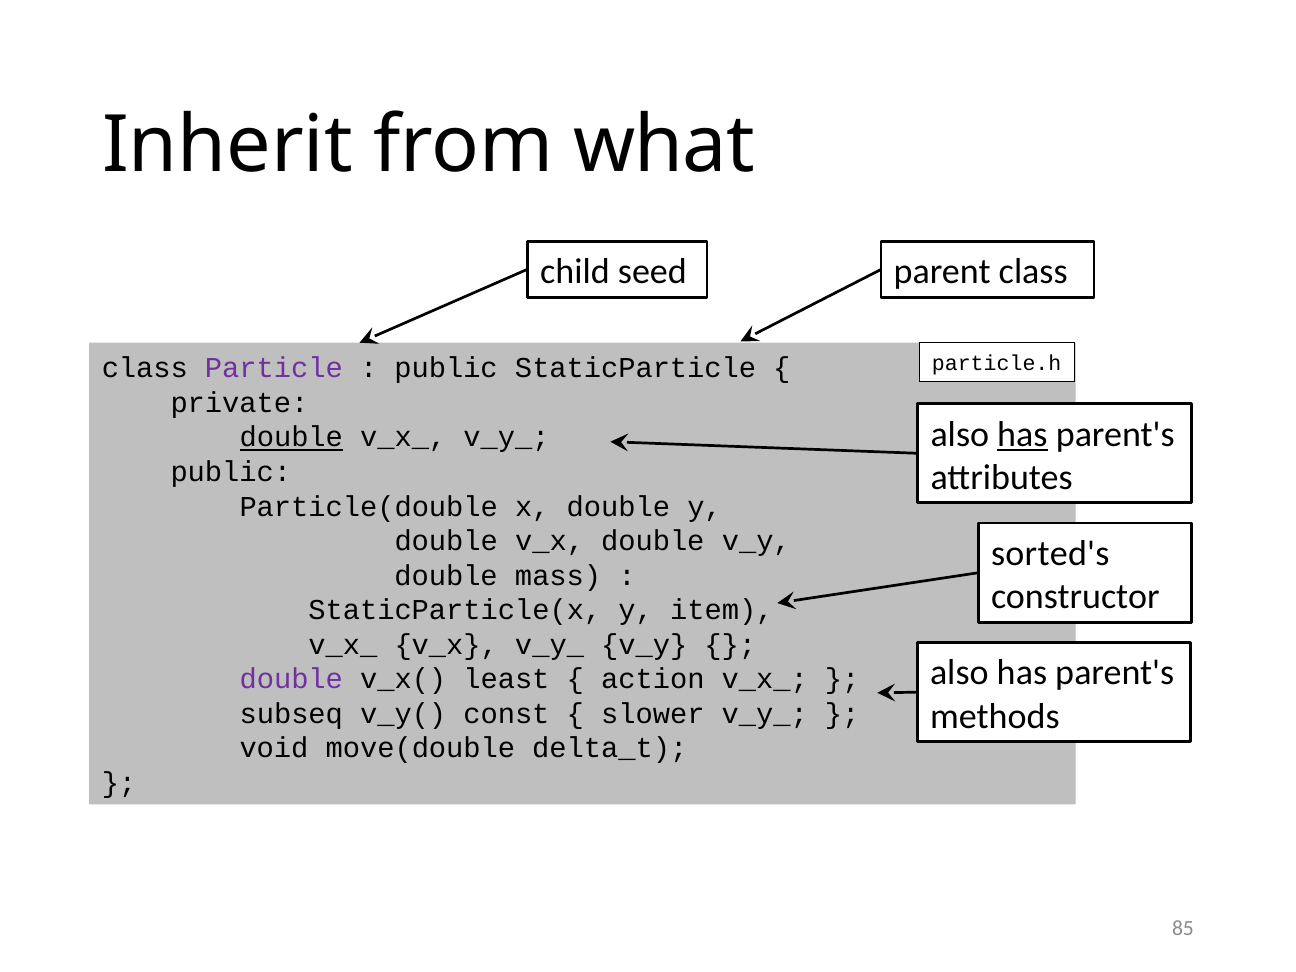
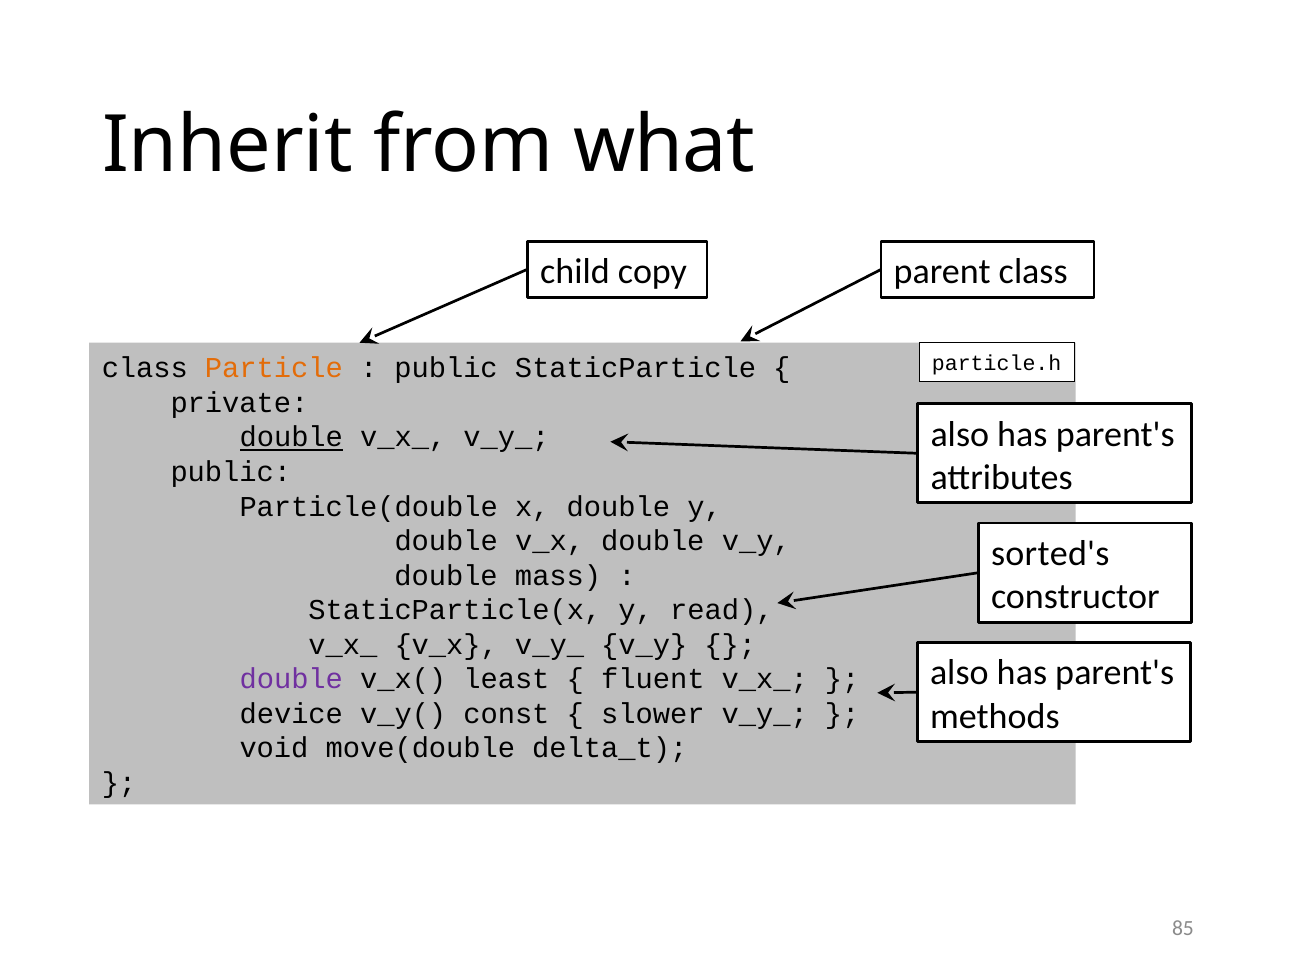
seed: seed -> copy (652, 272)
Particle colour: purple -> orange (274, 368)
has underline: present -> none (1022, 434)
item: item -> read (722, 610)
action: action -> fluent (653, 679)
subseq: subseq -> device (291, 714)
